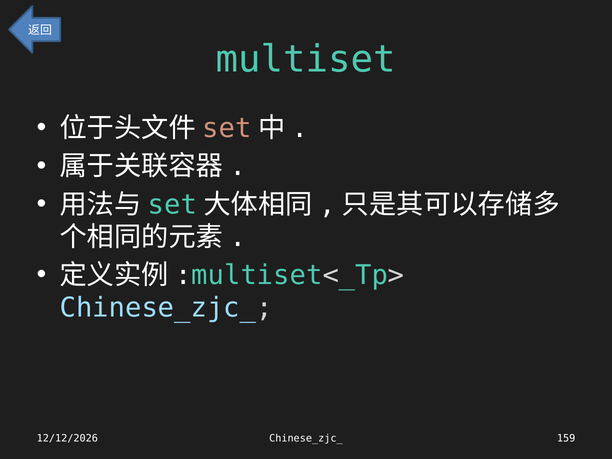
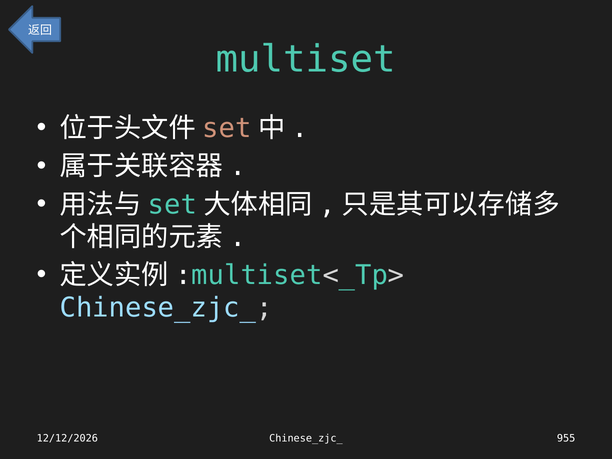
159: 159 -> 955 (566, 438)
